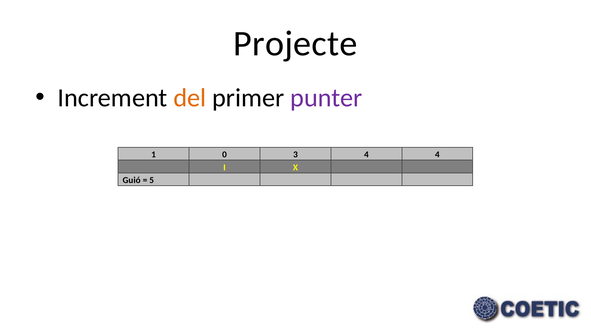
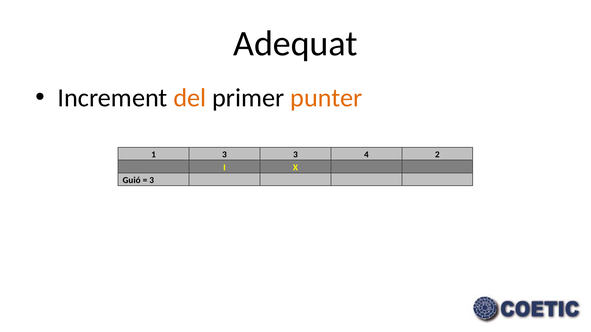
Projecte: Projecte -> Adequat (295, 44)
punter colour: purple -> orange (326, 98)
1 0: 0 -> 3 (225, 155)
4 4: 4 -> 2 (437, 155)
5: 5 -> 3 (152, 181)
